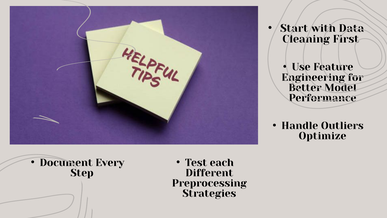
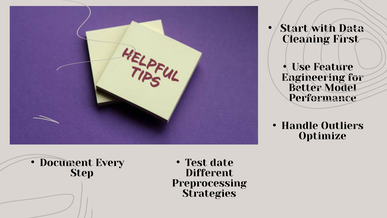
each: each -> date (222, 162)
